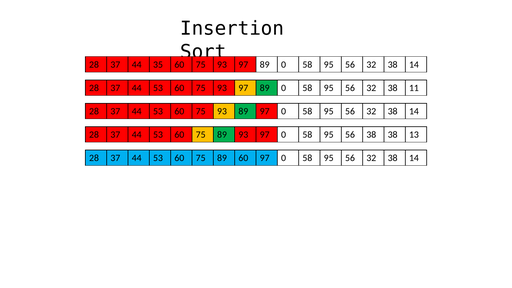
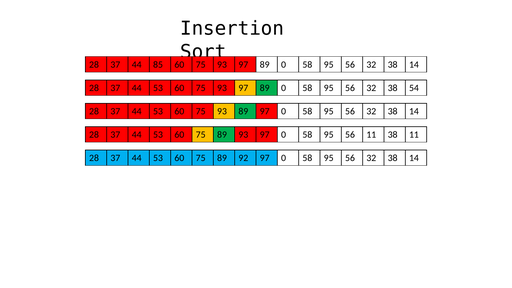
35: 35 -> 85 (158, 65)
11: 11 -> 54 (414, 88)
56 38: 38 -> 11 (371, 135)
38 13: 13 -> 11 (414, 135)
89 60: 60 -> 92 (243, 158)
